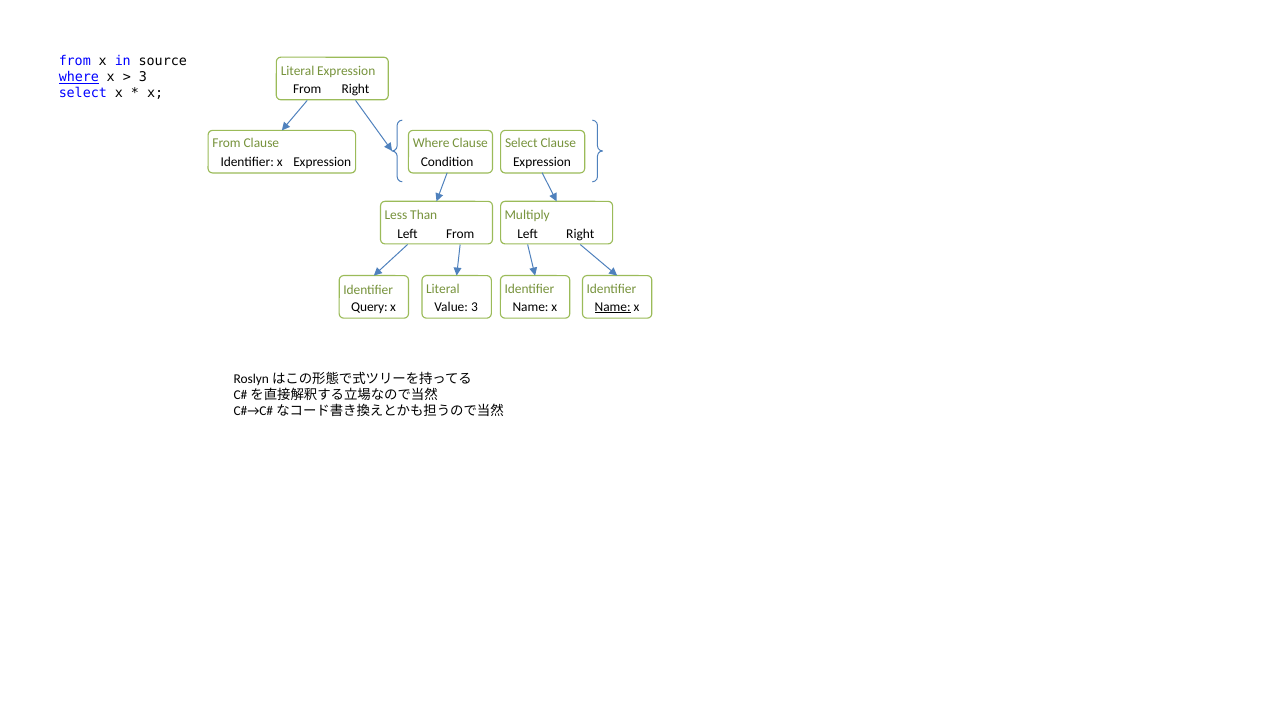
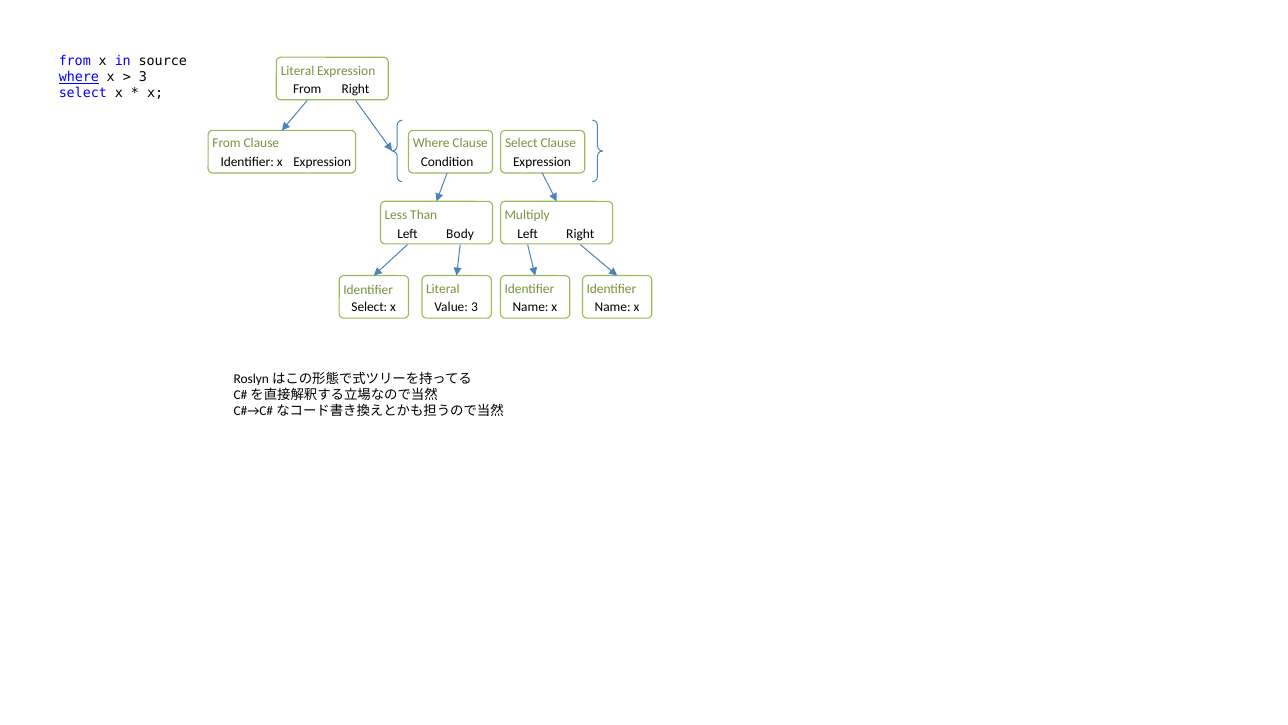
Left From: From -> Body (460, 233)
Query: Query -> Select (369, 307)
Name underline: present -> none (613, 307)
